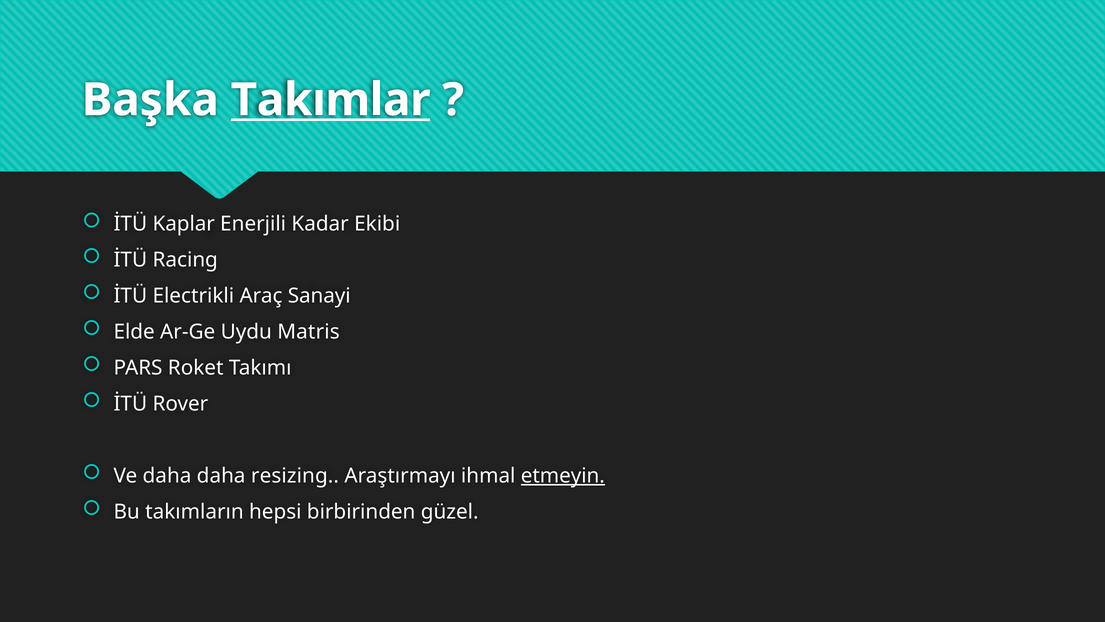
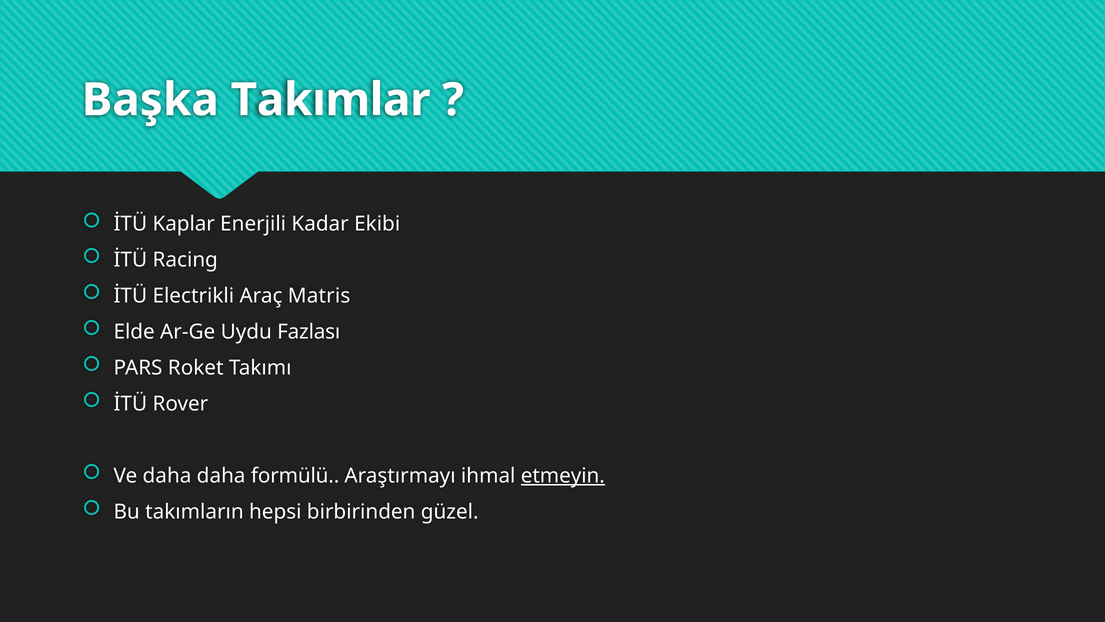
Takımlar underline: present -> none (331, 100)
Sanayi: Sanayi -> Matris (319, 296)
Matris: Matris -> Fazlası (309, 332)
resizing: resizing -> formülü (295, 475)
